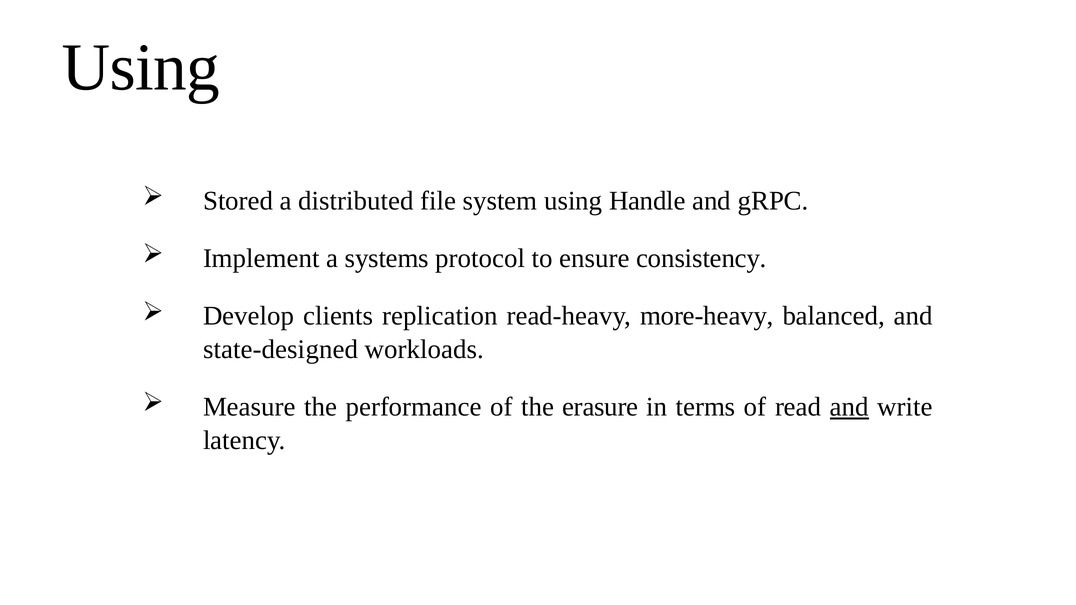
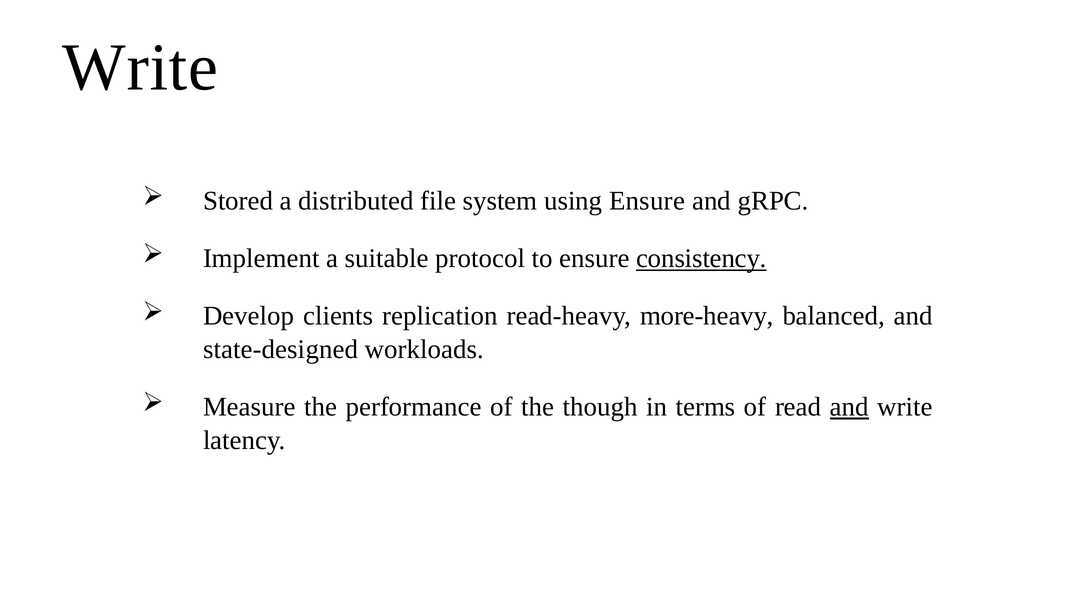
Using: Using -> Write (140, 68)
using Handle: Handle -> Ensure (647, 201)
systems: systems -> suitable (387, 259)
consistency underline: none -> present (701, 259)
erasure: erasure -> though (600, 407)
